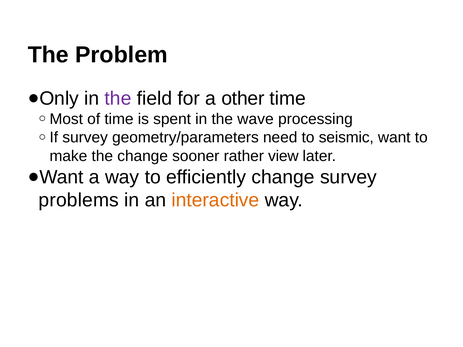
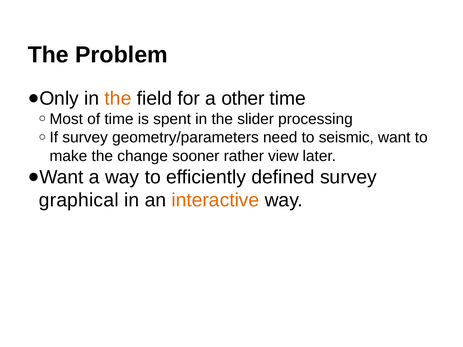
the colour: purple -> orange (118, 99)
wave: wave -> slider (256, 119)
efficiently change: change -> defined (283, 177)
problems: problems -> graphical (79, 200)
